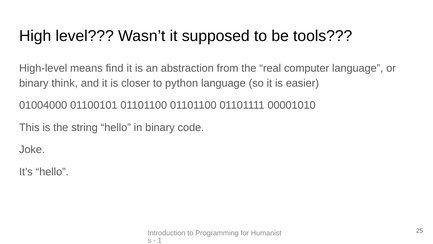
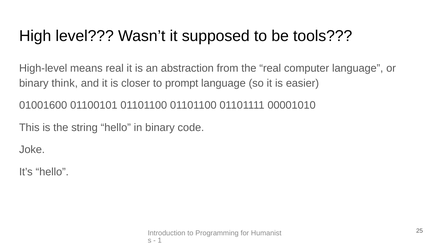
means find: find -> real (115, 68)
python: python -> prompt (182, 83)
01004000: 01004000 -> 01001600 (43, 105)
